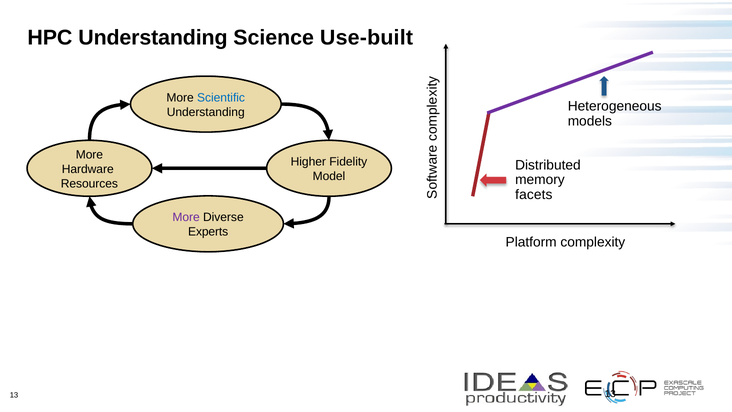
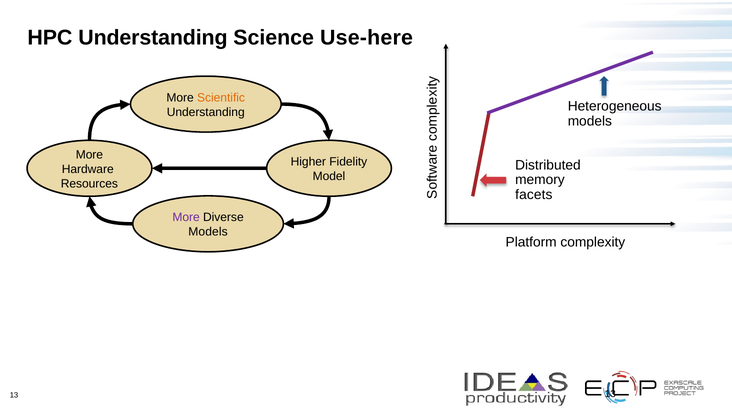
Use-built: Use-built -> Use-here (366, 38)
Scientific colour: blue -> orange (221, 98)
Experts: Experts -> Models (208, 232)
